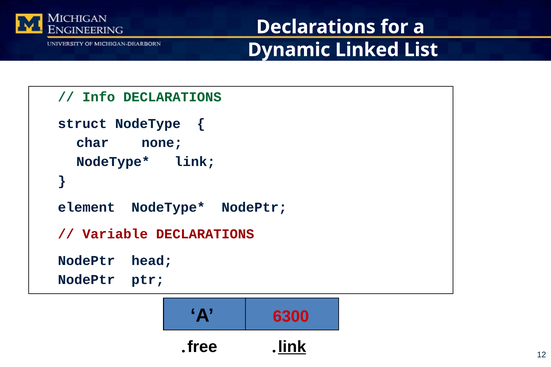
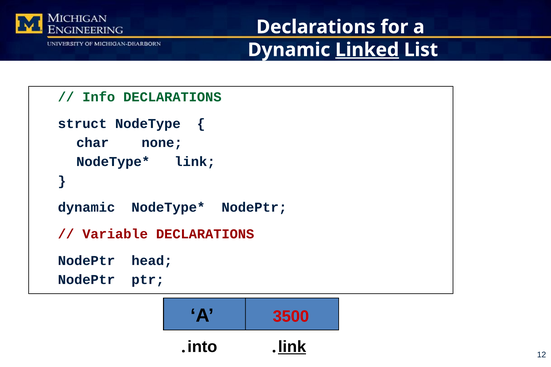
Linked underline: none -> present (367, 50)
element: element -> dynamic (87, 208)
6300: 6300 -> 3500 (291, 317)
free: free -> into (202, 347)
